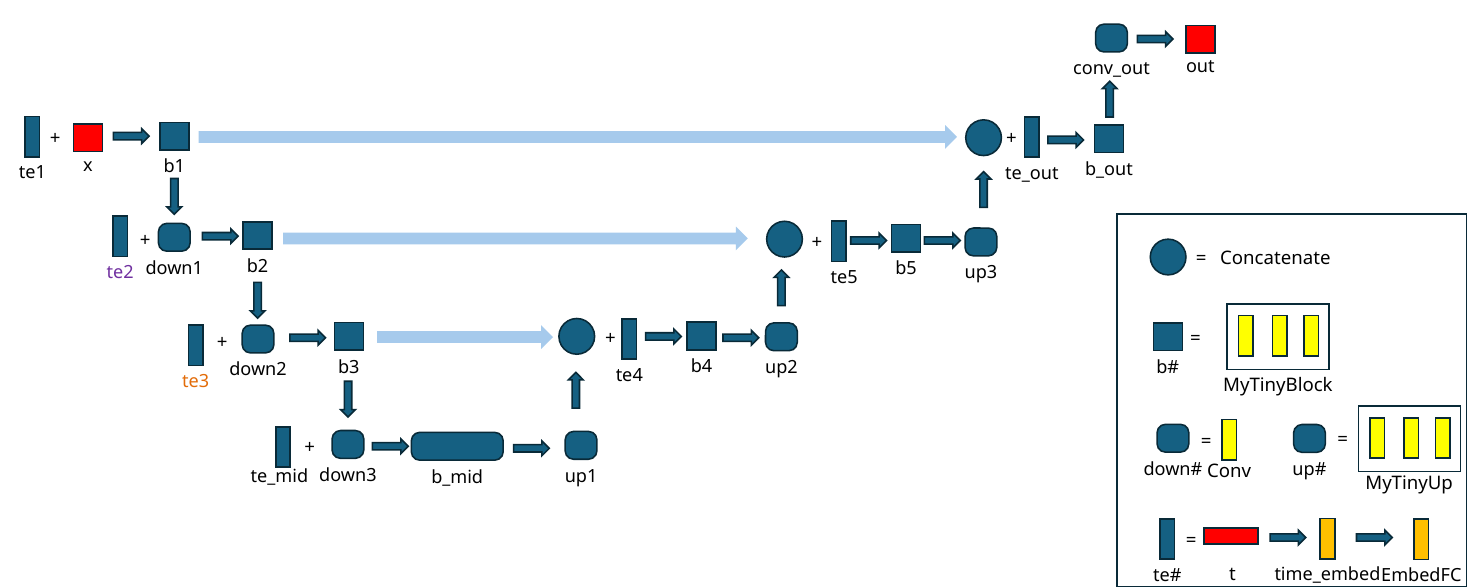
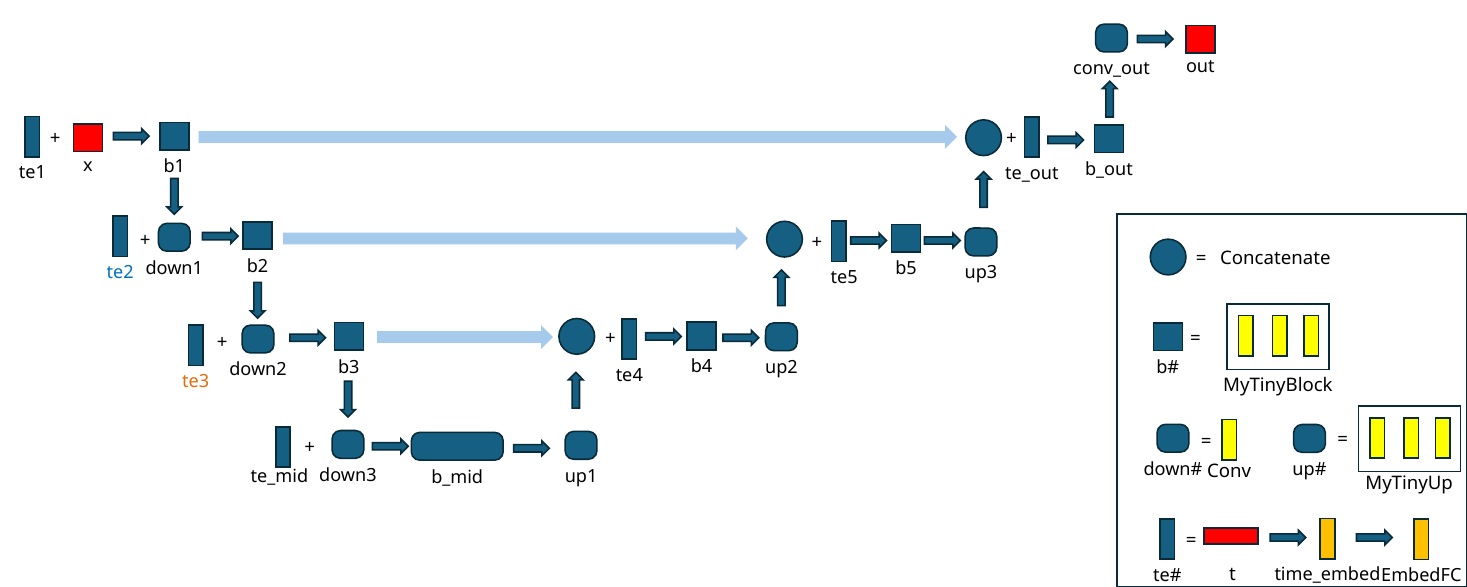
te2 colour: purple -> blue (120, 272)
